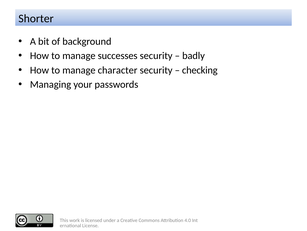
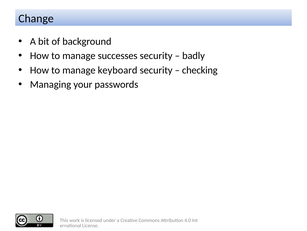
Shorter: Shorter -> Change (36, 18)
character: character -> keyboard (118, 70)
